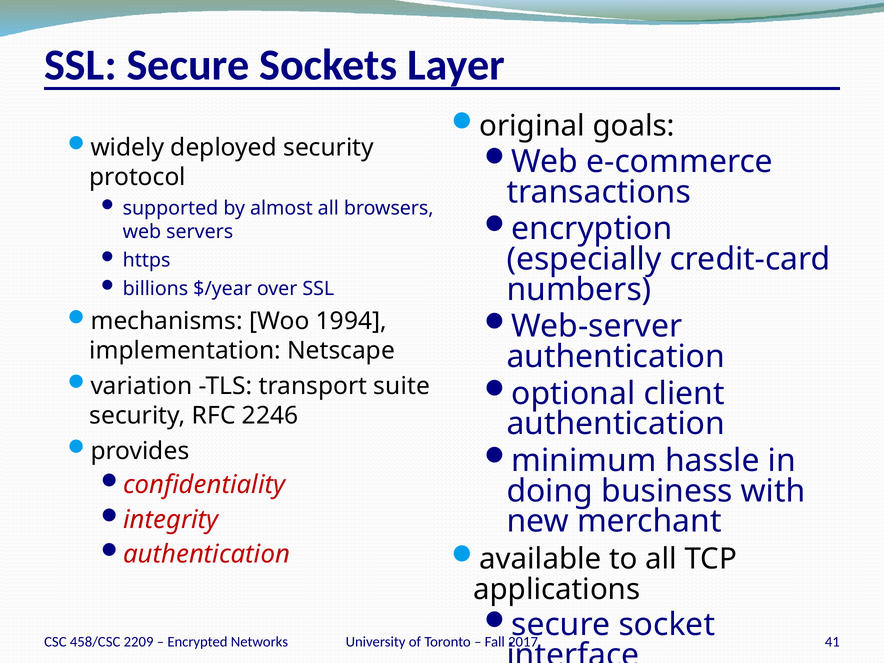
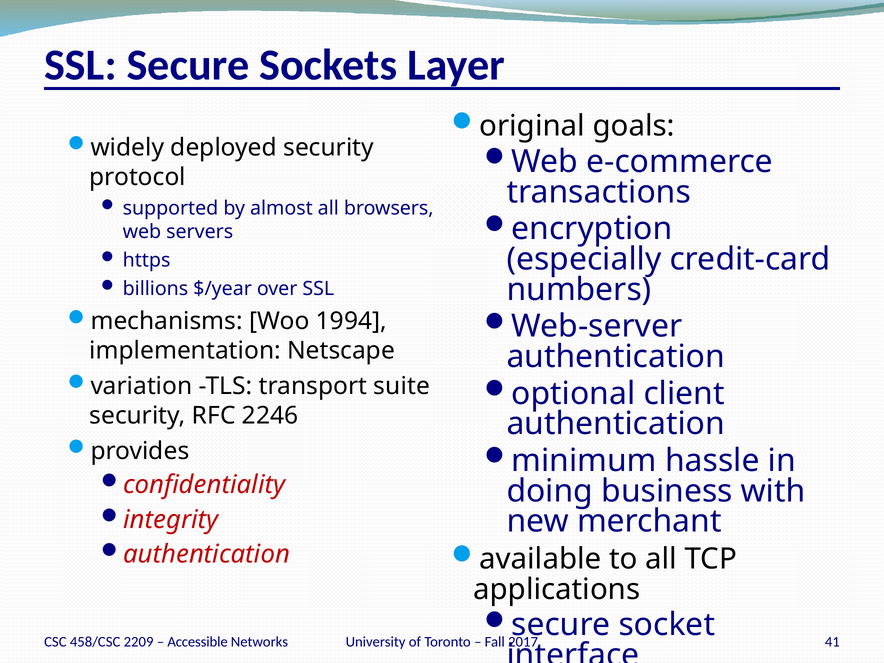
Encrypted: Encrypted -> Accessible (198, 642)
